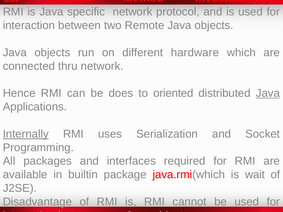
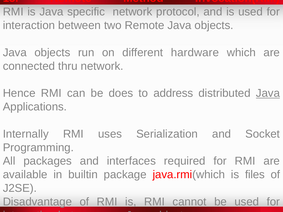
oriented: oriented -> address (173, 93)
Internally underline: present -> none (26, 134)
wait: wait -> files (255, 175)
